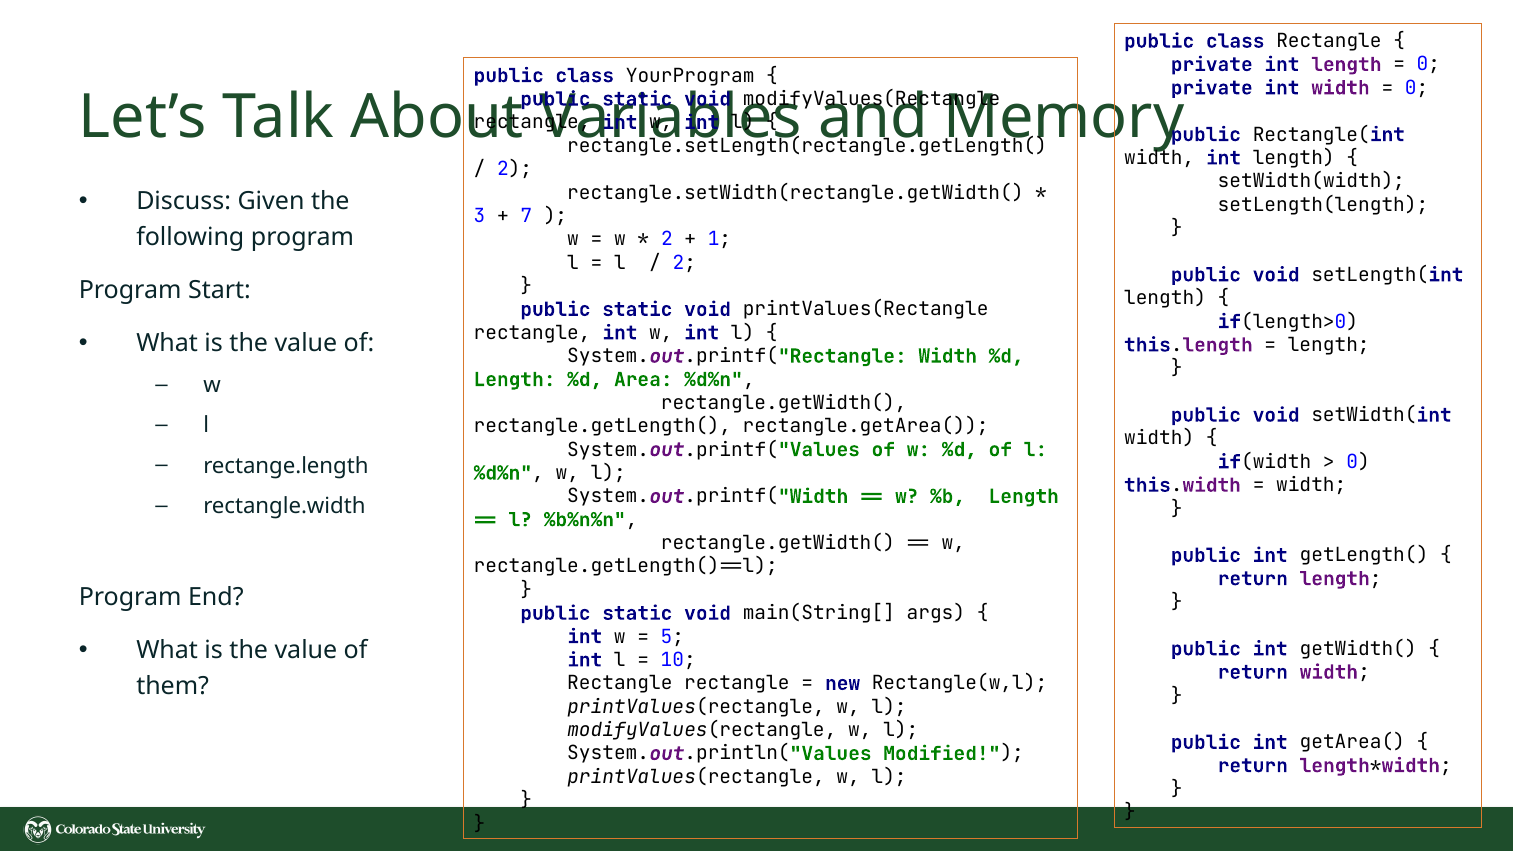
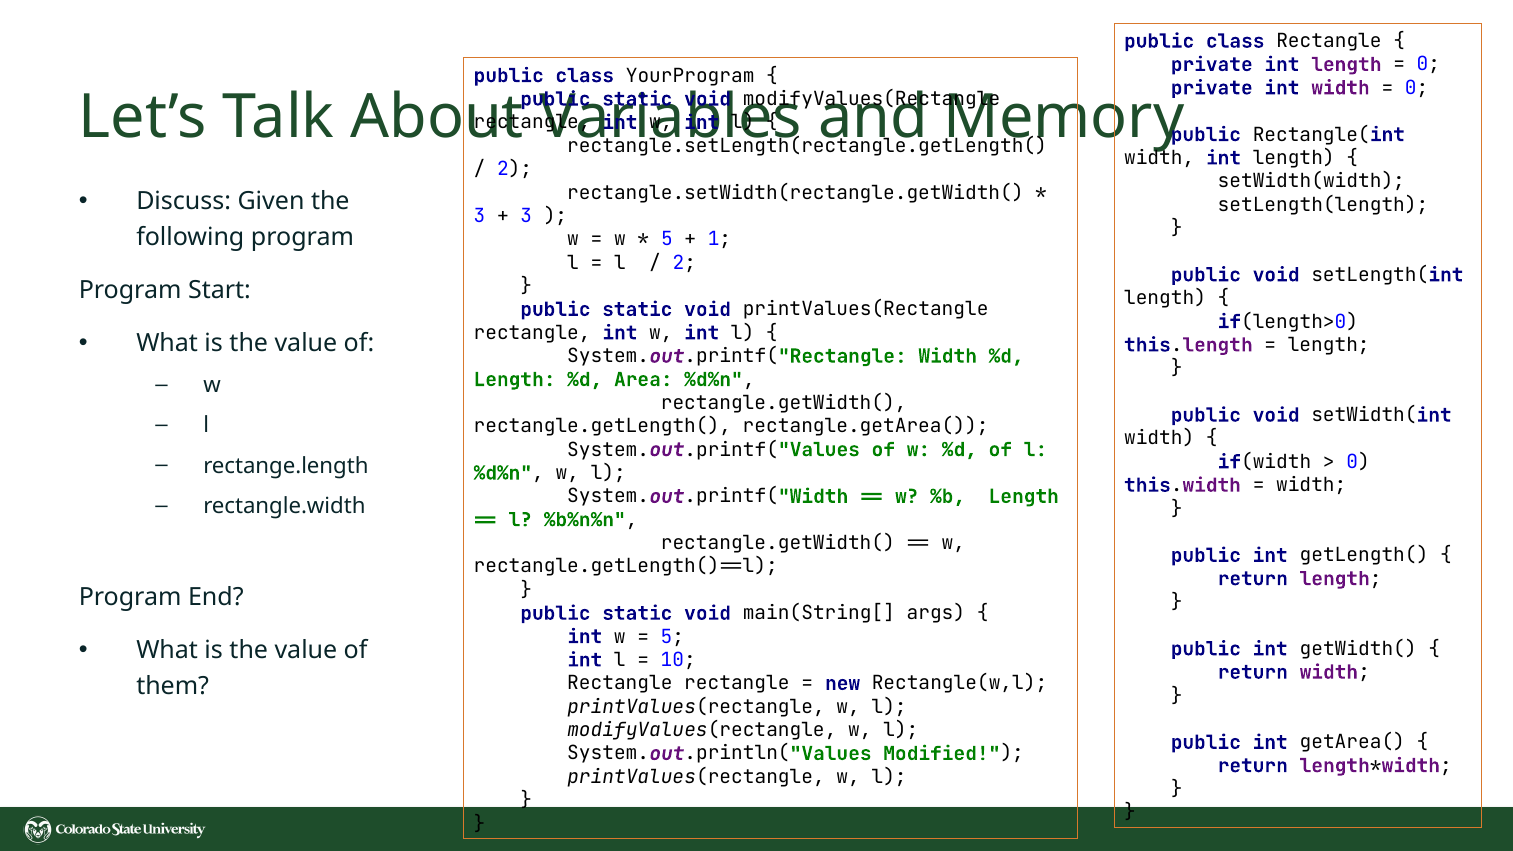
7: 7 -> 3 (526, 216)
2: 2 -> 5 (667, 239)
